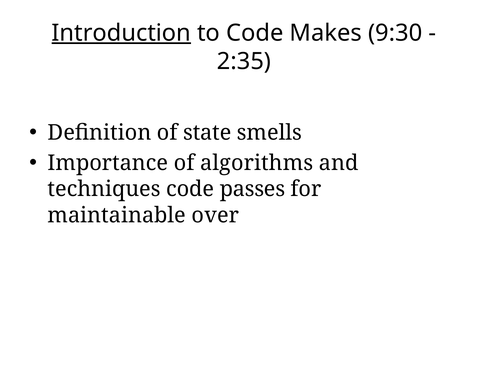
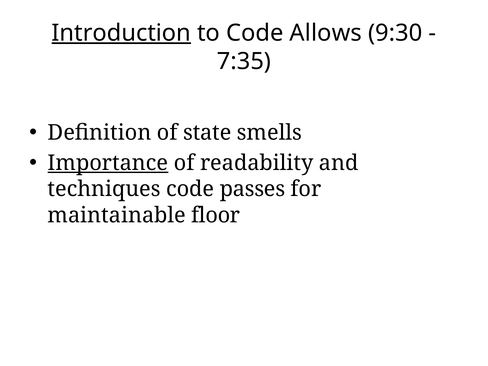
Makes: Makes -> Allows (326, 33)
2:35: 2:35 -> 7:35 (244, 61)
Importance underline: none -> present (108, 163)
algorithms: algorithms -> readability (257, 163)
over: over -> floor (216, 215)
